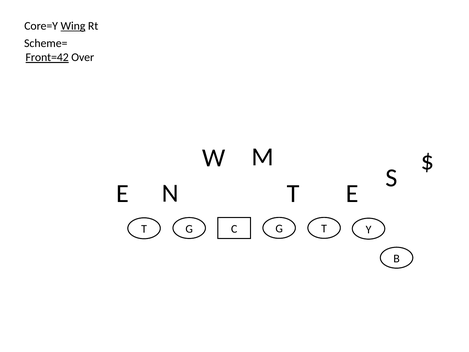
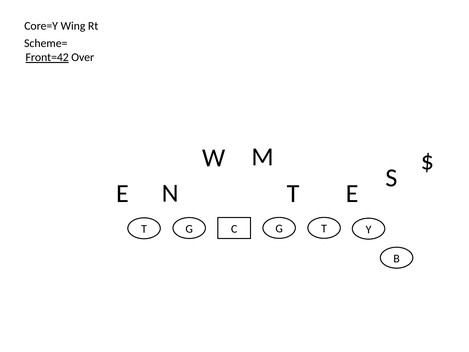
Wing underline: present -> none (73, 26)
